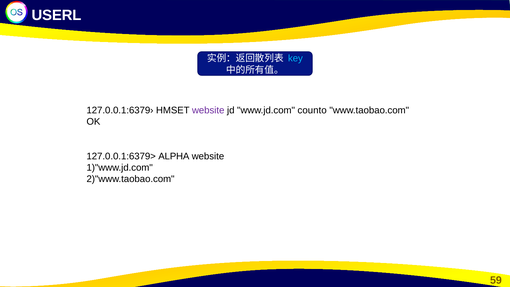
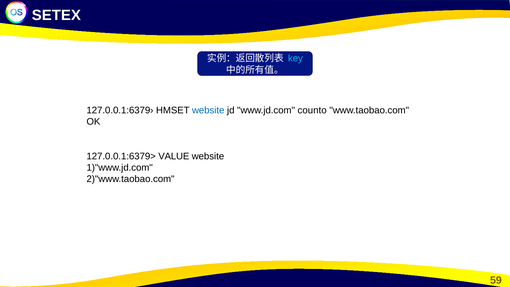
USERL: USERL -> SETEX (56, 15)
website colour: purple -> blue (208, 110)
ALPHA: ALPHA -> VALUE (174, 156)
